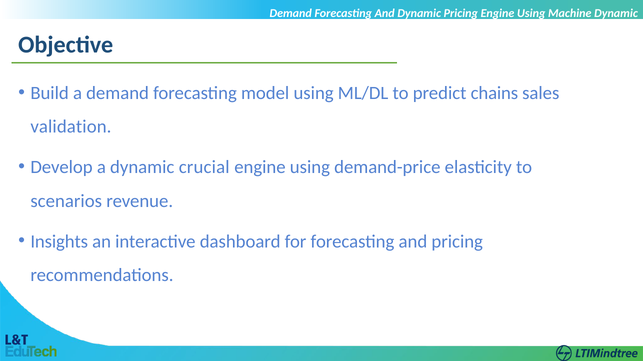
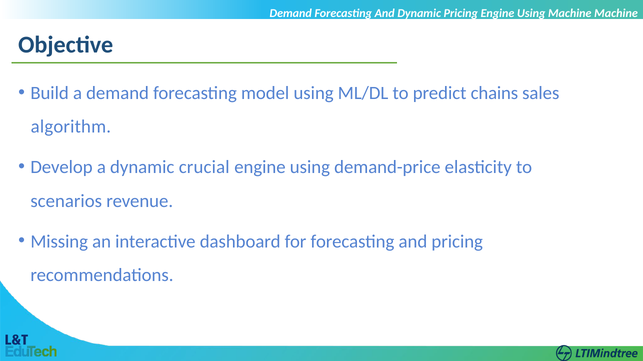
Machine Dynamic: Dynamic -> Machine (616, 13)
validation: validation -> algorithm (71, 127)
Insights: Insights -> Missing (59, 242)
